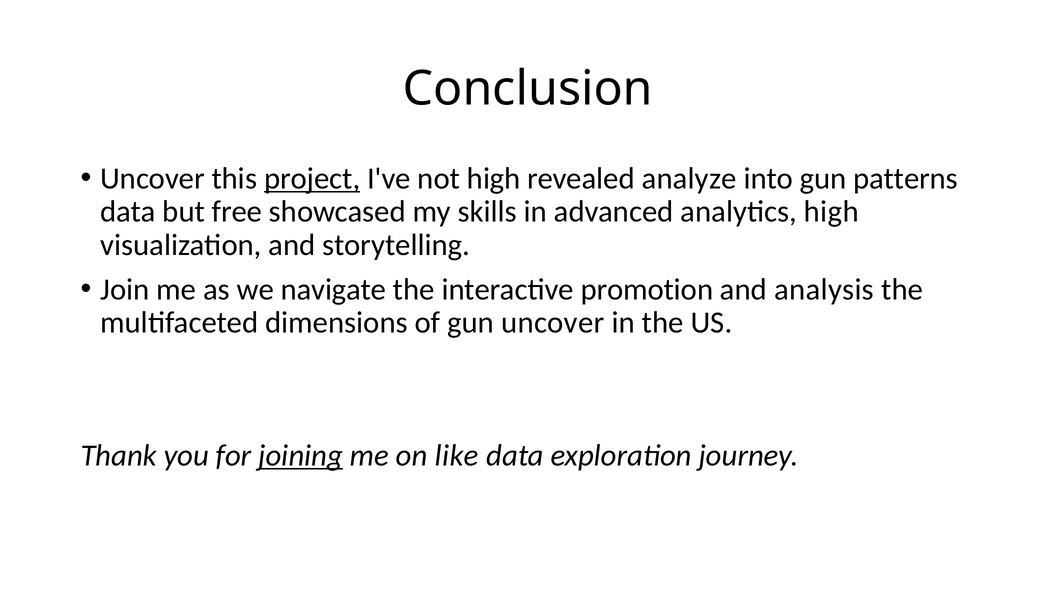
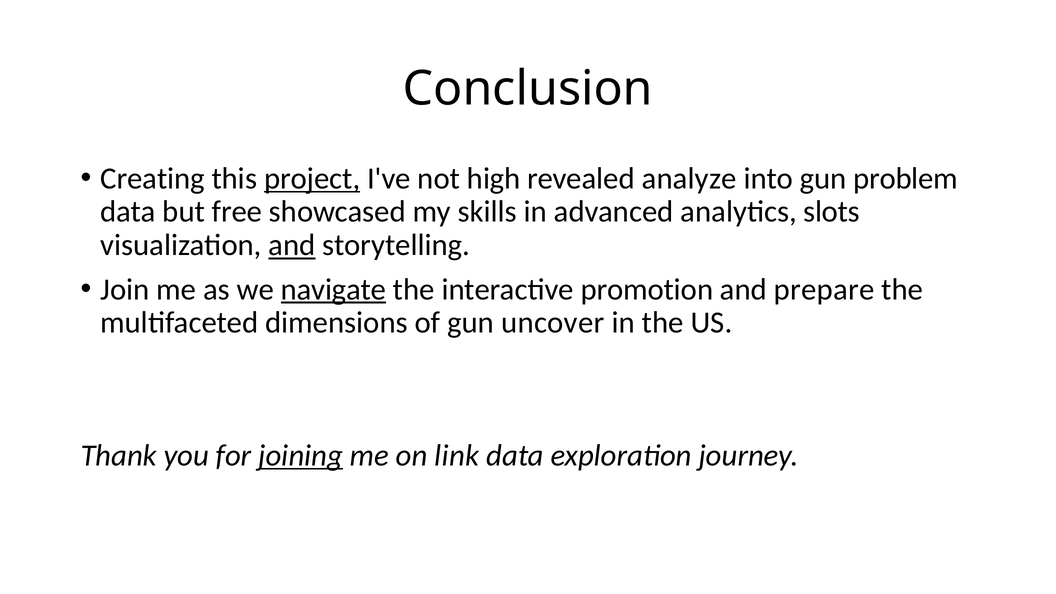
Uncover: Uncover -> Creating (153, 179)
patterns: patterns -> problem (906, 179)
analytics high: high -> slots (832, 212)
and underline: none -> present (292, 245)
navigate underline: none -> present (334, 289)
analysis: analysis -> prepare (824, 289)
like: like -> link (457, 455)
